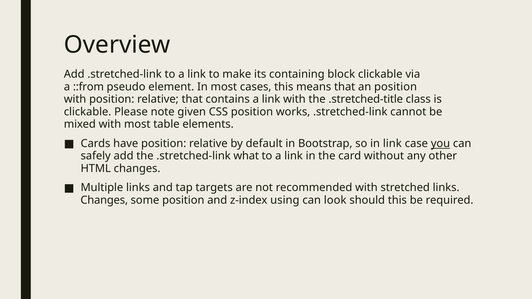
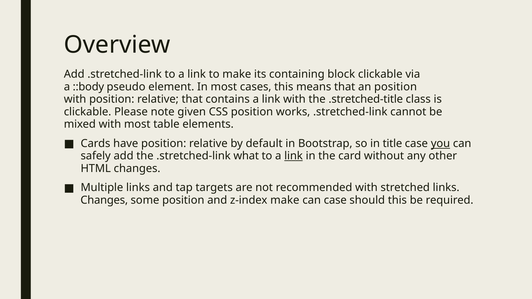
::from: ::from -> ::body (88, 87)
in link: link -> title (392, 144)
link underline: none -> present (294, 156)
z-index using: using -> make (285, 200)
can look: look -> case (335, 200)
